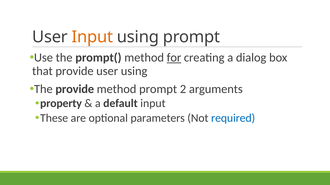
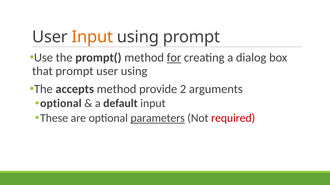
that provide: provide -> prompt (74, 71)
The provide: provide -> accepts (75, 89)
method prompt: prompt -> provide (158, 89)
property: property -> optional (61, 104)
parameters underline: none -> present (158, 118)
required colour: blue -> red (233, 118)
